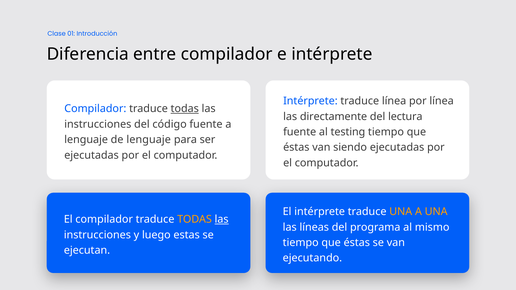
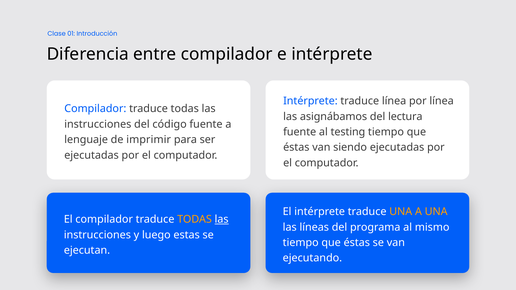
todas underline: present -> none (185, 109)
directamente: directamente -> asignábamos (334, 117)
de lenguaje: lenguaje -> imprimir (149, 140)
